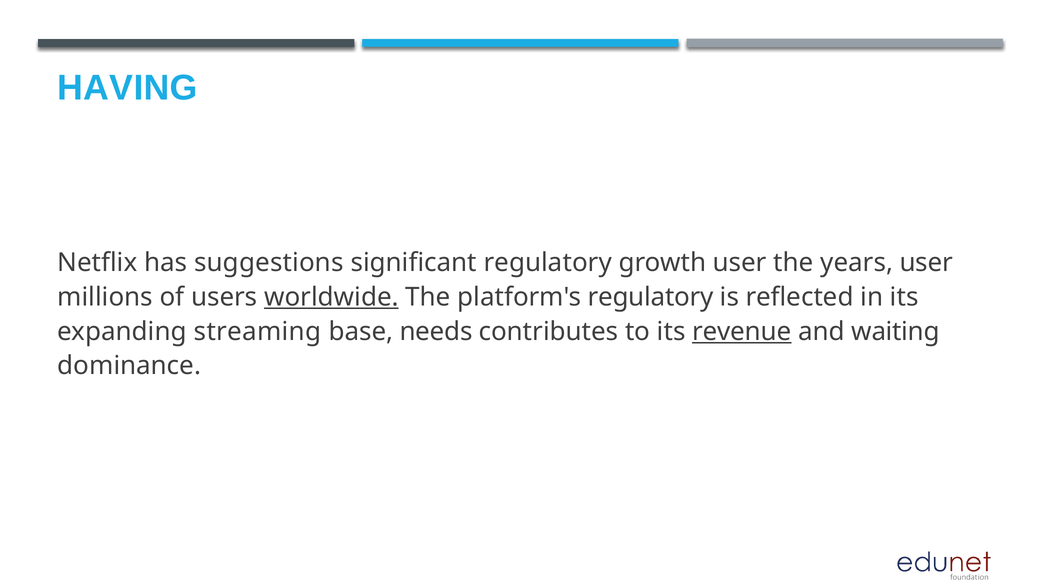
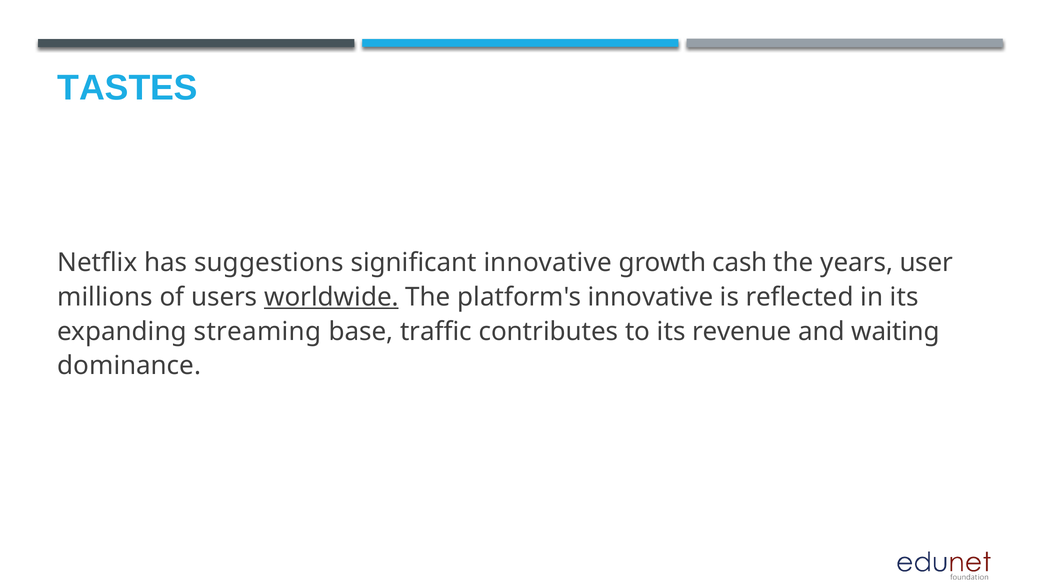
HAVING: HAVING -> TASTES (128, 88)
significant regulatory: regulatory -> innovative (548, 263)
growth user: user -> cash (740, 263)
platform's regulatory: regulatory -> innovative (651, 297)
needs: needs -> traffic (436, 331)
revenue underline: present -> none (742, 331)
